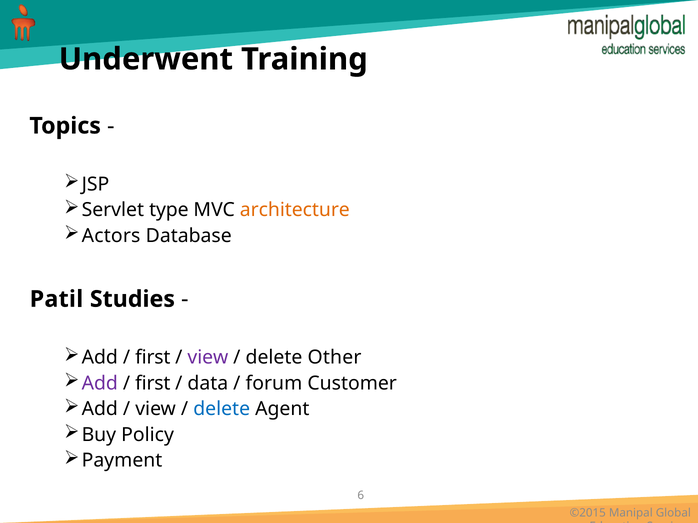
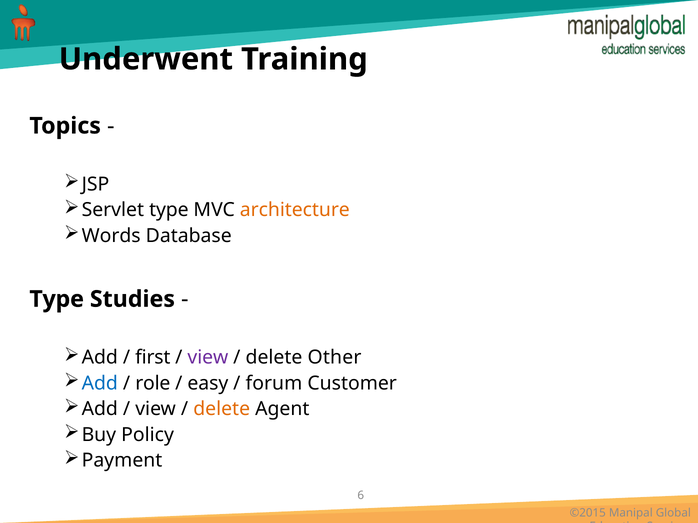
Actors: Actors -> Words (111, 236)
Patil: Patil -> Type (57, 299)
Add colour: purple -> blue (100, 384)
first: first -> role (153, 384)
data: data -> easy (208, 384)
delete colour: blue -> orange (222, 409)
